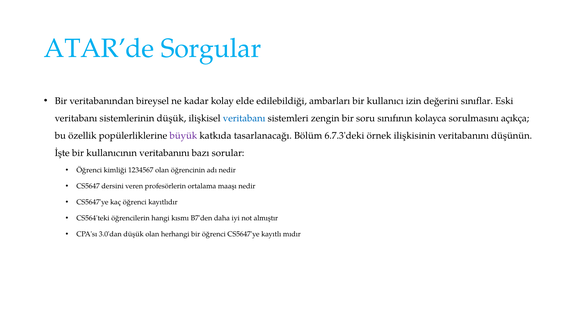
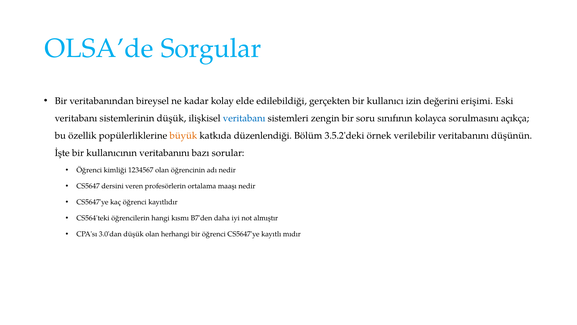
ATAR’de: ATAR’de -> OLSA’de (99, 48)
ambarları: ambarları -> gerçekten (330, 101)
sınıflar: sınıflar -> erişimi (477, 101)
büyük colour: purple -> orange (183, 135)
tasarlanacağı: tasarlanacağı -> düzenlendiği (263, 135)
6.7.3'deki: 6.7.3'deki -> 3.5.2'deki (344, 135)
ilişkisinin: ilişkisinin -> verilebilir (415, 135)
